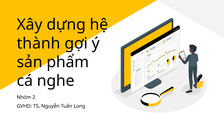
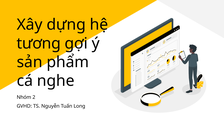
thành: thành -> tương (39, 43)
